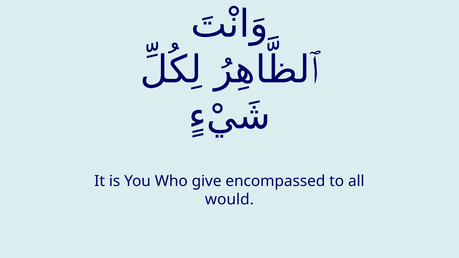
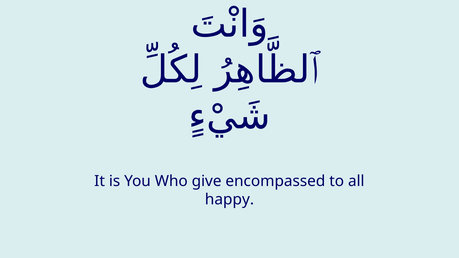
would: would -> happy (229, 200)
